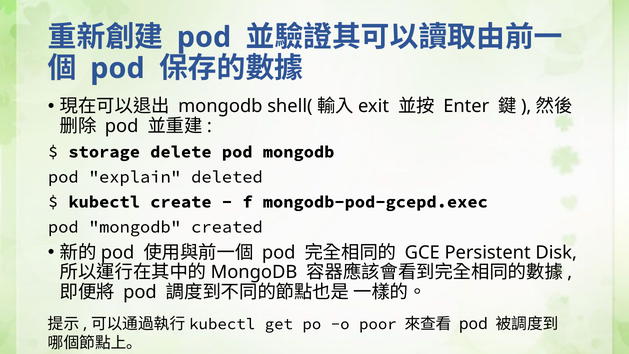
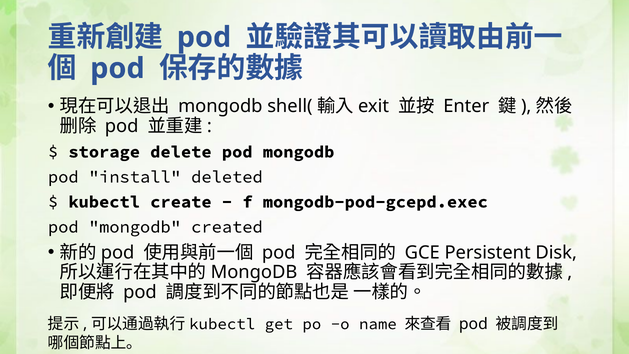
explain: explain -> install (135, 177)
poor: poor -> name (378, 324)
